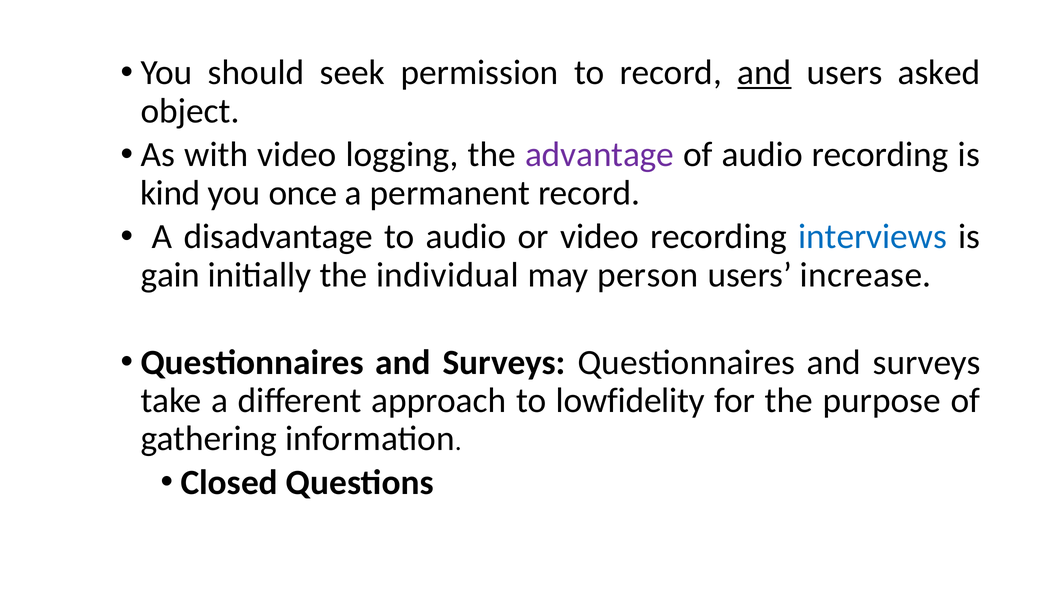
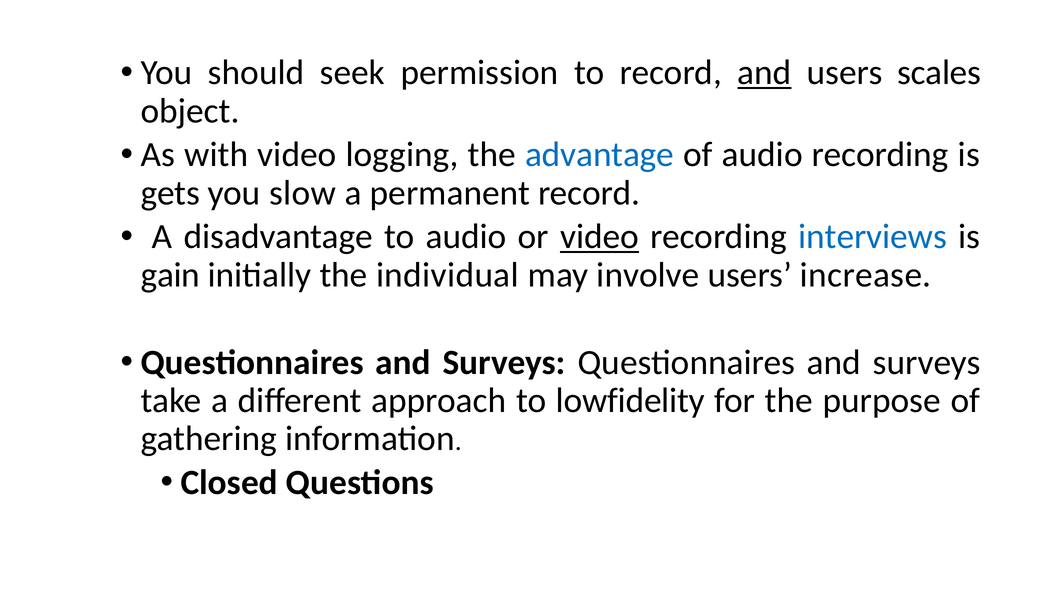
asked: asked -> scales (939, 73)
advantage colour: purple -> blue (600, 155)
kind: kind -> gets (170, 193)
once: once -> slow (303, 193)
video underline: none -> present (600, 237)
person: person -> involve (648, 275)
